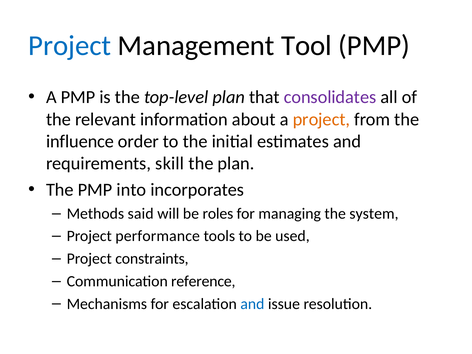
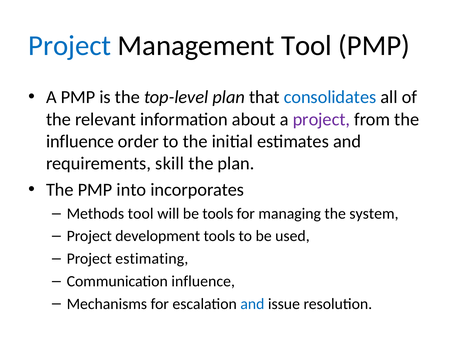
consolidates colour: purple -> blue (330, 97)
project colour: orange -> purple (321, 119)
Methods said: said -> tool (141, 214)
be roles: roles -> tools (218, 214)
performance: performance -> development (158, 236)
constraints: constraints -> estimating (152, 259)
Communication reference: reference -> influence (203, 281)
